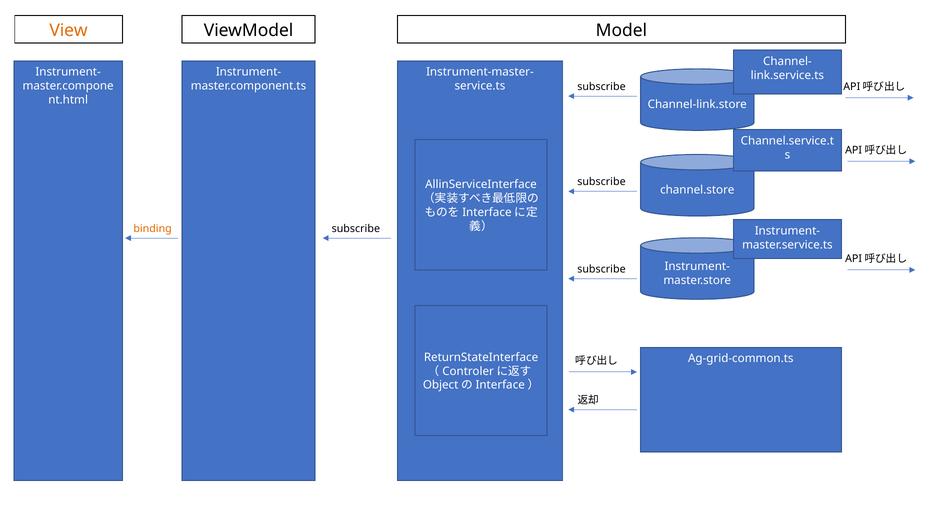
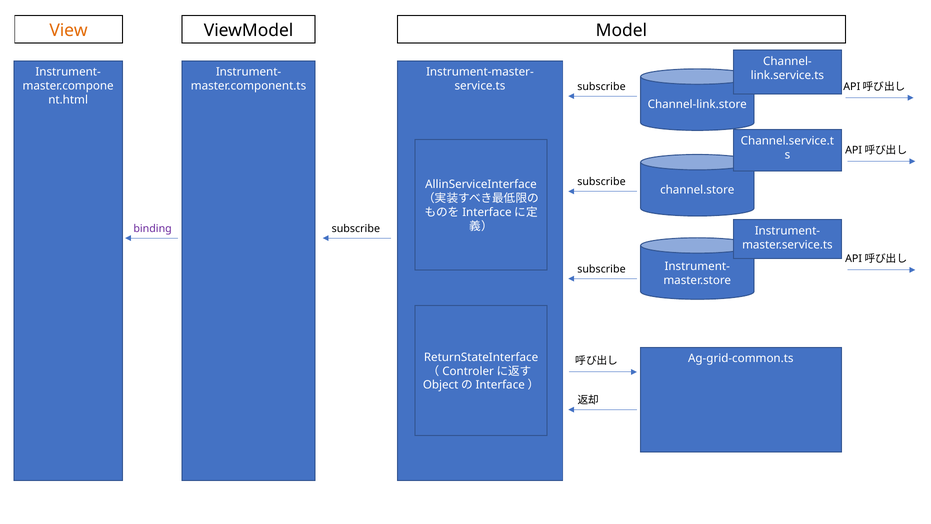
binding colour: orange -> purple (153, 229)
